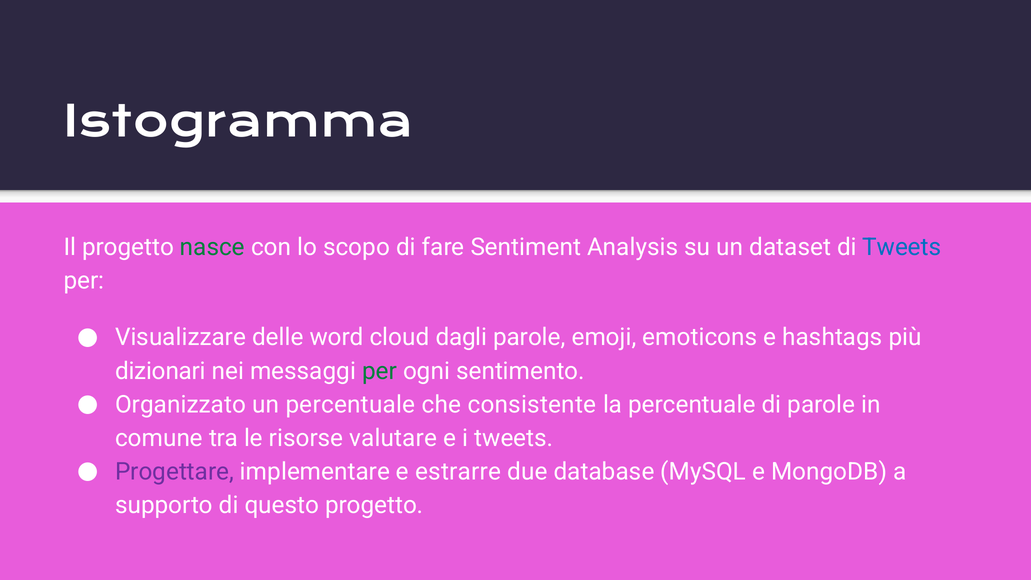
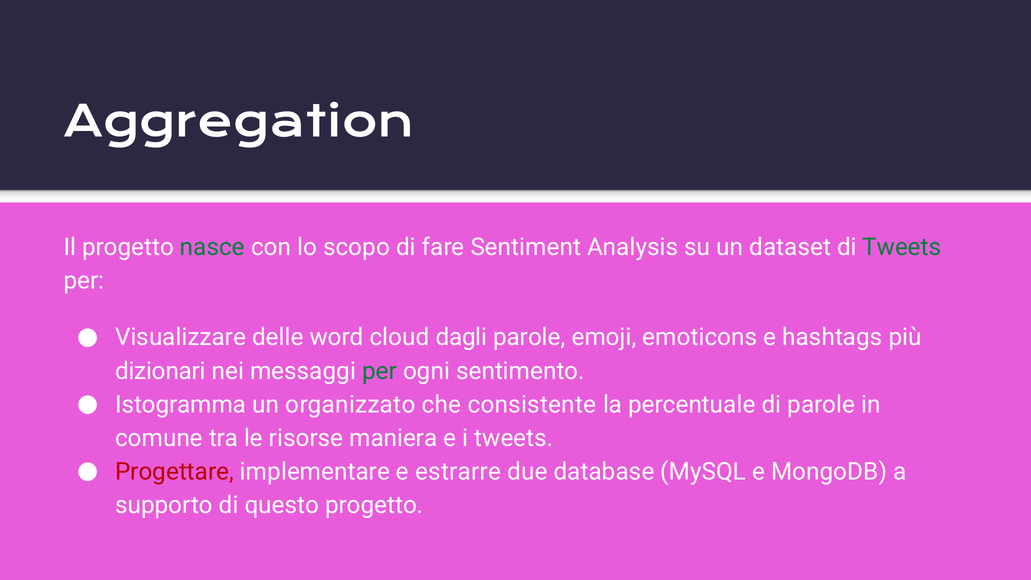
Istogramma: Istogramma -> Aggregation (239, 122)
Tweets colour: blue -> green (902, 247)
Organizzato: Organizzato -> Istogramma (181, 405)
un percentuale: percentuale -> organizzato (350, 405)
valutare: valutare -> maniera (393, 438)
Progettare colour: purple -> red (175, 472)
